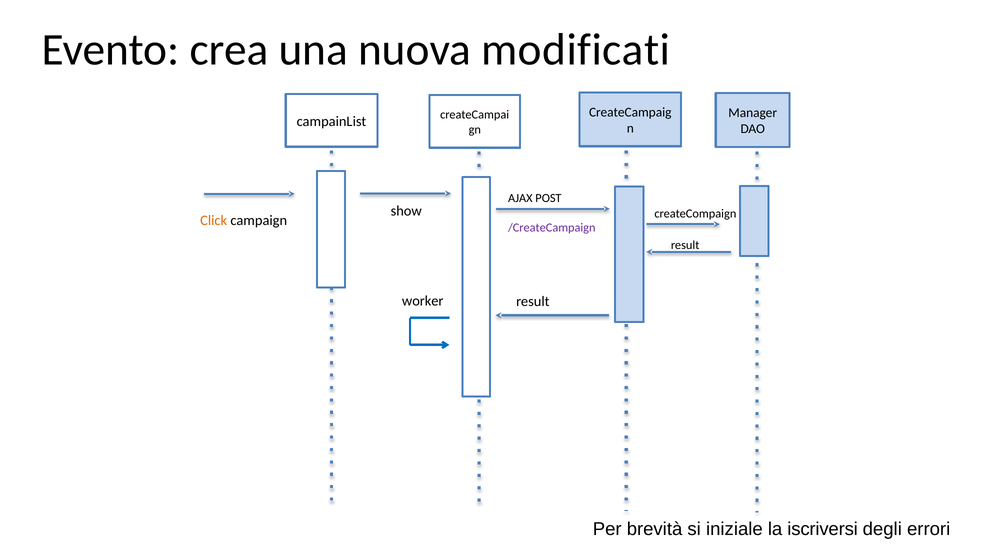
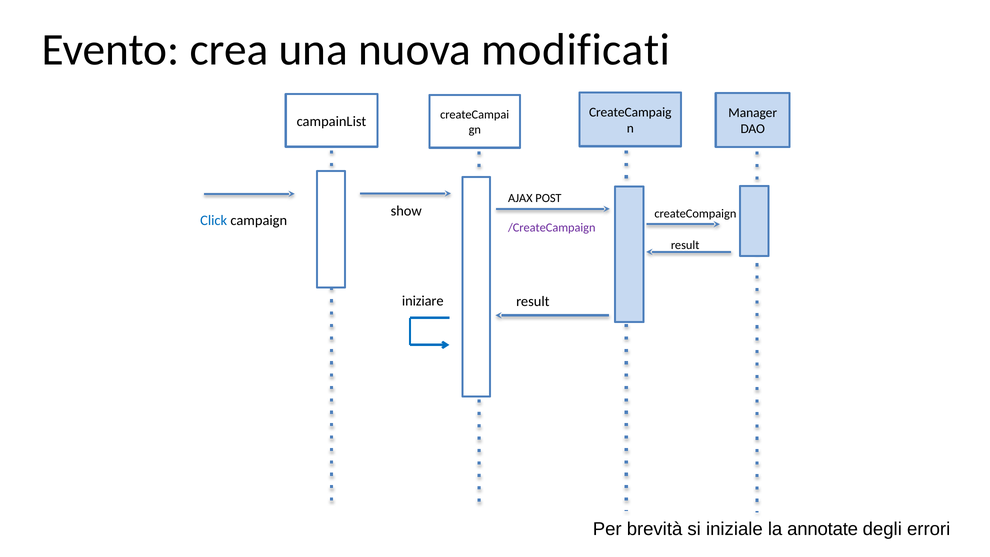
Click colour: orange -> blue (214, 220)
worker: worker -> iniziare (423, 301)
iscriversi: iscriversi -> annotate (823, 529)
